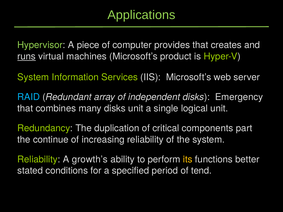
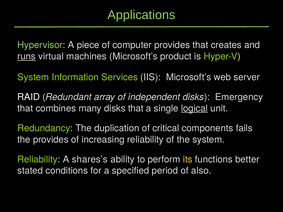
RAID colour: light blue -> white (29, 97)
disks unit: unit -> that (136, 108)
logical underline: none -> present (194, 108)
part: part -> fails (244, 128)
the continue: continue -> provides (51, 140)
growth’s: growth’s -> shares’s (90, 160)
tend: tend -> also (201, 171)
